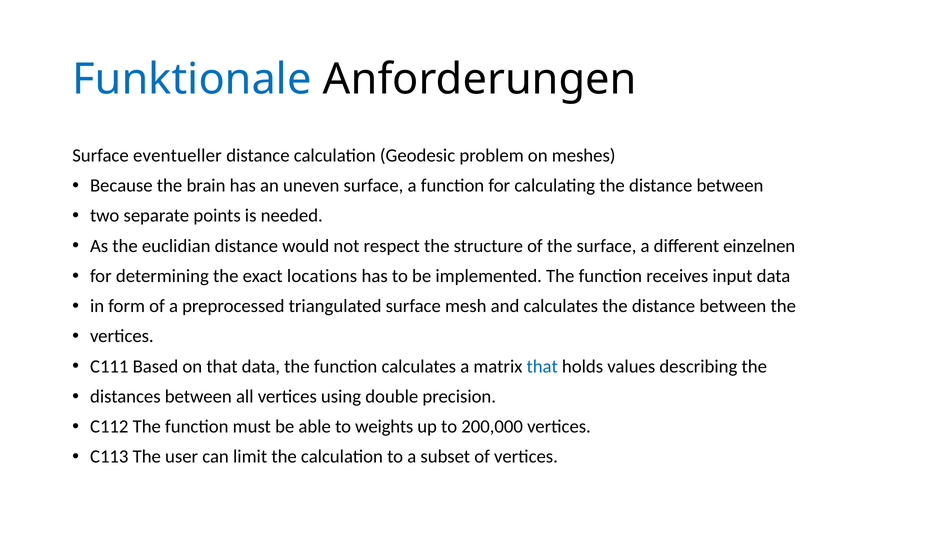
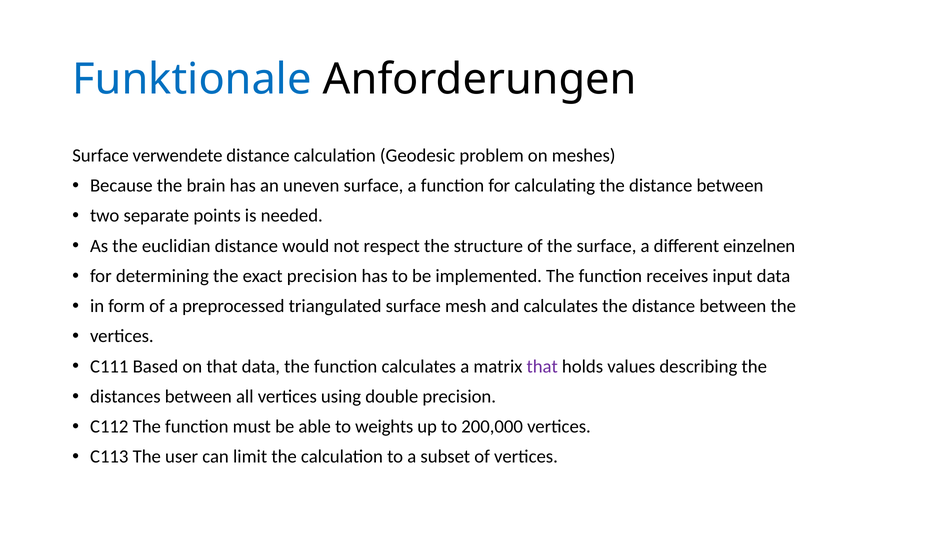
eventueller: eventueller -> verwendete (178, 156)
exact locations: locations -> precision (322, 276)
that colour: blue -> purple (542, 367)
